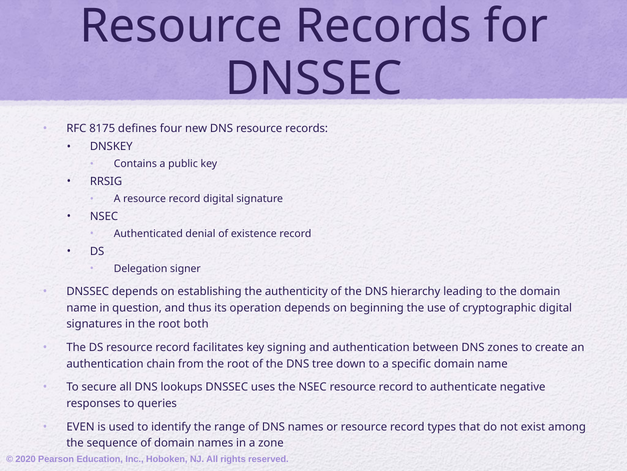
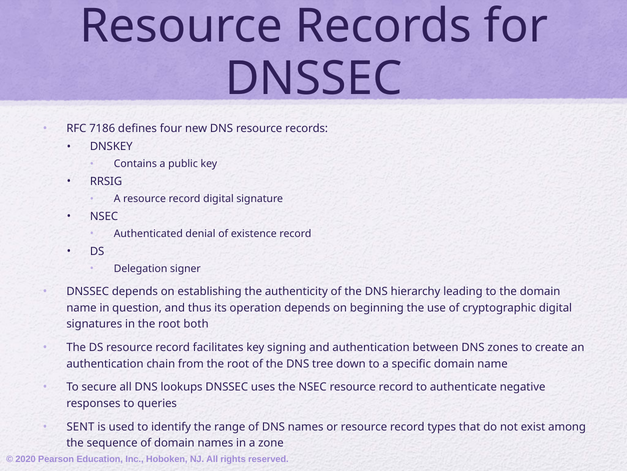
8175: 8175 -> 7186 (102, 128)
EVEN: EVEN -> SENT (80, 426)
